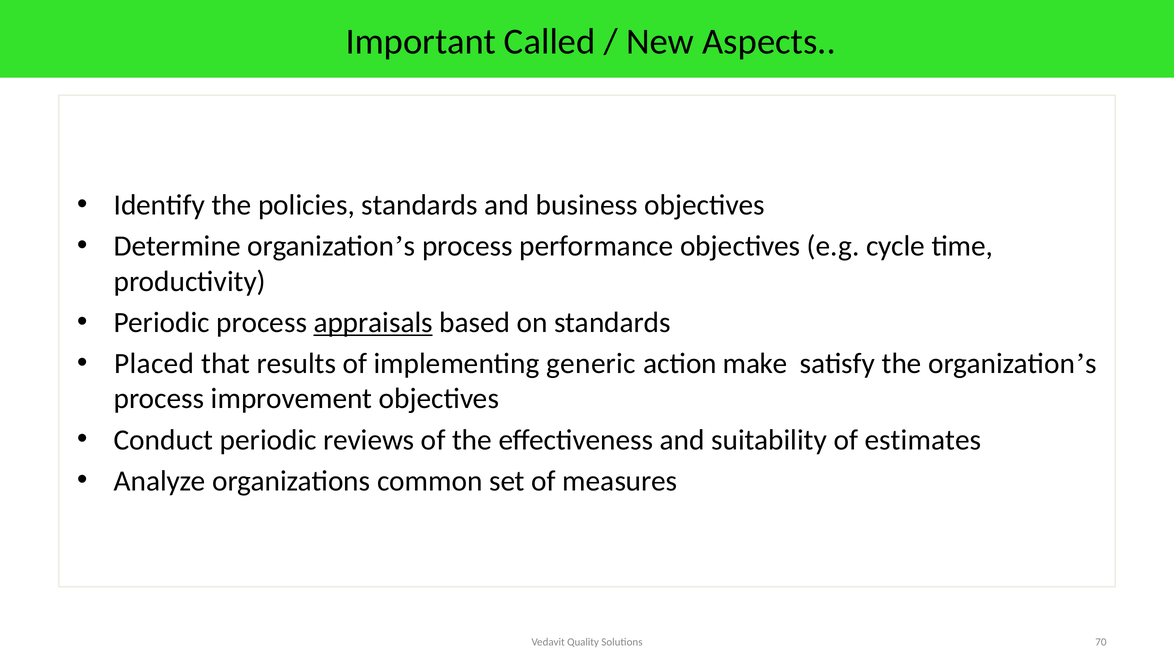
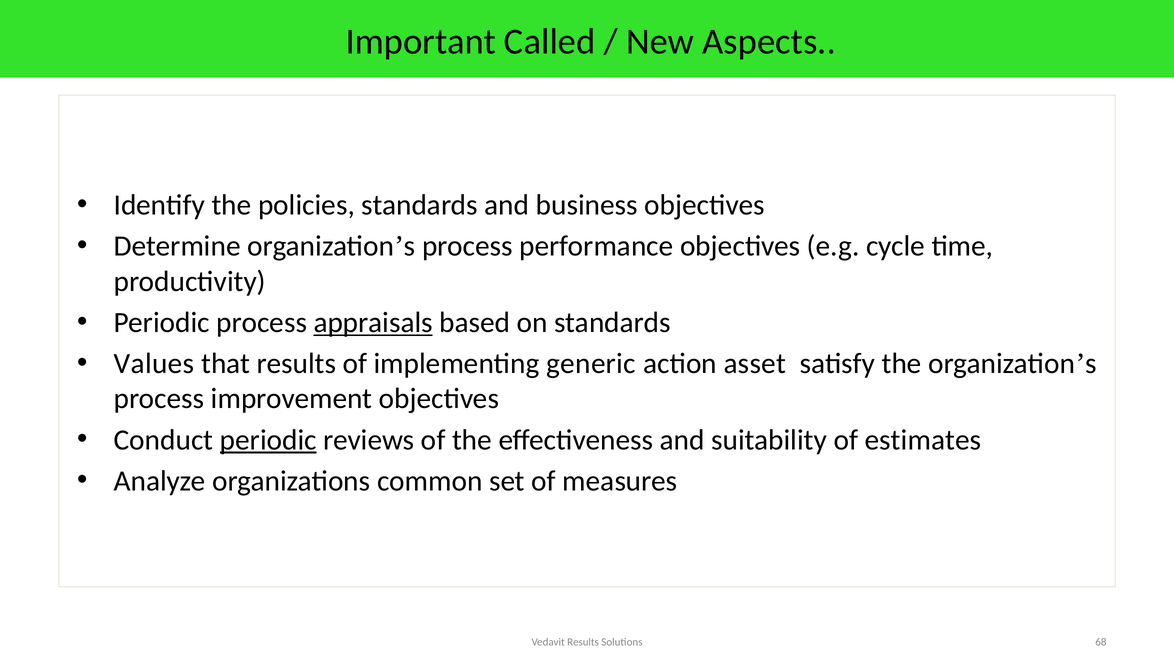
Placed: Placed -> Values (154, 364)
make: make -> asset (755, 364)
periodic underline: none -> present (268, 440)
Vedavit Quality: Quality -> Results (583, 642)
70: 70 -> 68 (1101, 642)
